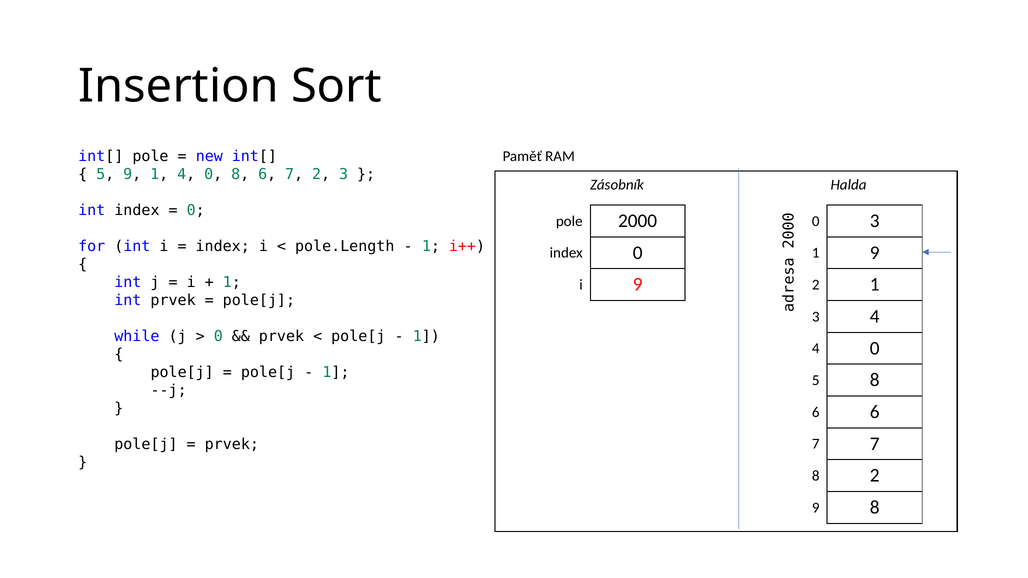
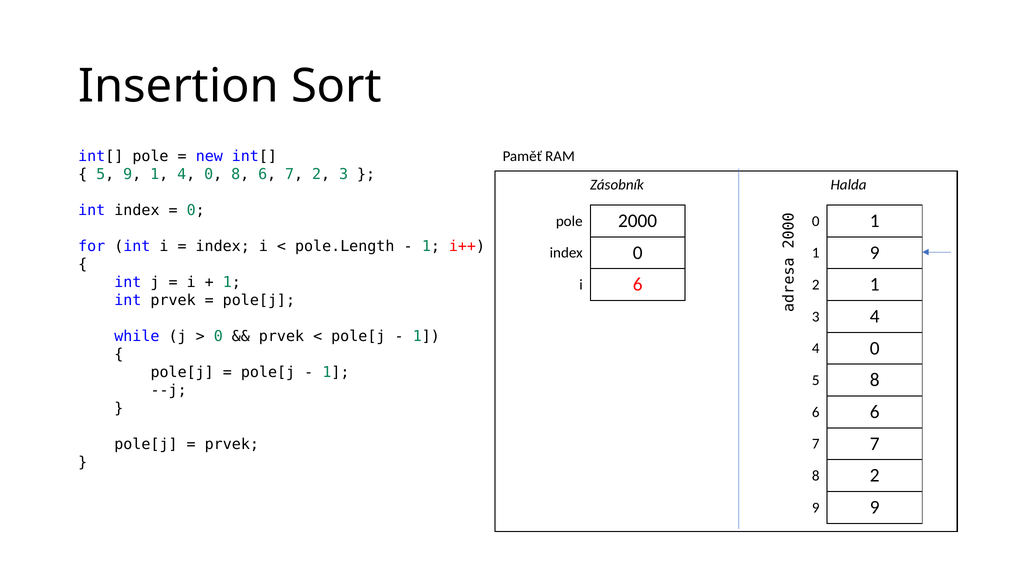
0 3: 3 -> 1 (875, 221)
i 9: 9 -> 6 (638, 285)
9 8: 8 -> 9 (875, 508)
